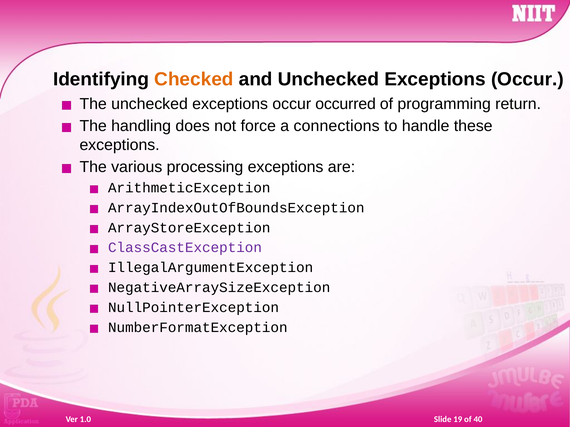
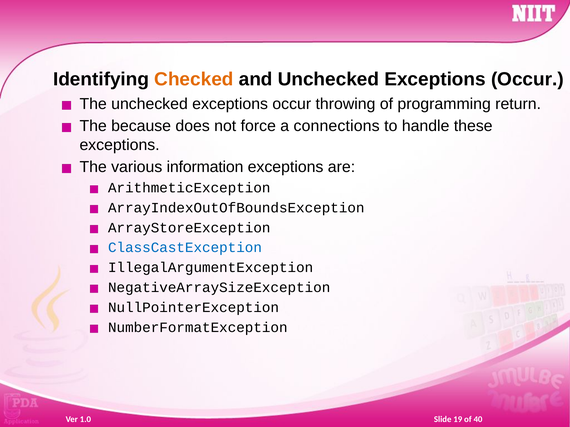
occurred: occurred -> throwing (345, 104)
handling: handling -> because (141, 126)
processing: processing -> information (205, 167)
ClassCastException colour: purple -> blue (185, 248)
